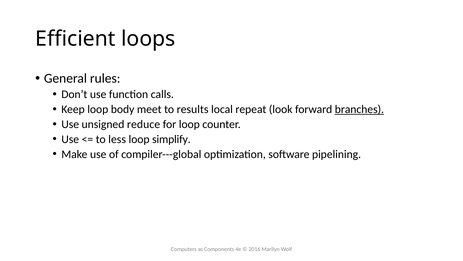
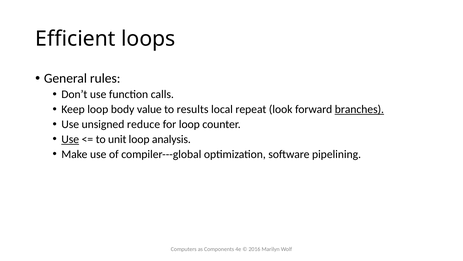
meet: meet -> value (149, 109)
Use underline: none -> present (70, 139)
less: less -> unit (117, 139)
simplify: simplify -> analysis (171, 139)
